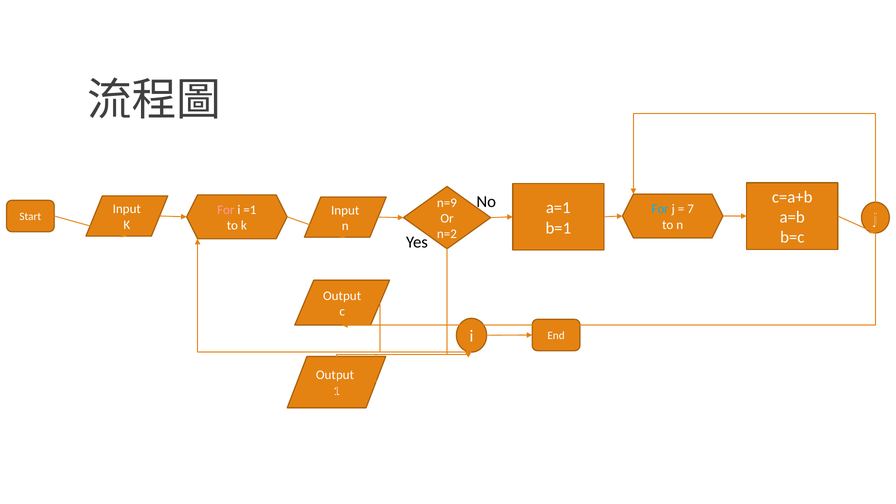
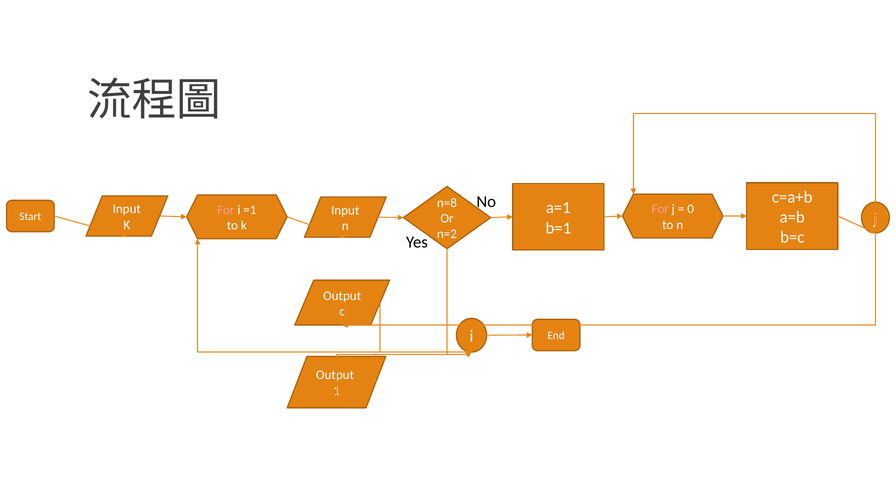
n=9: n=9 -> n=8 (447, 203)
For colour: light blue -> pink (660, 209)
7: 7 -> 0 (691, 209)
